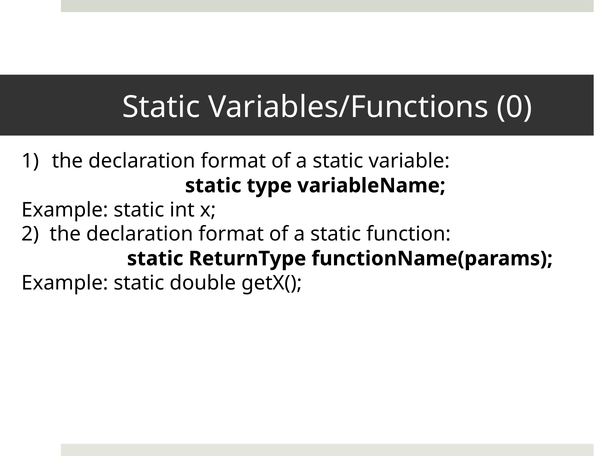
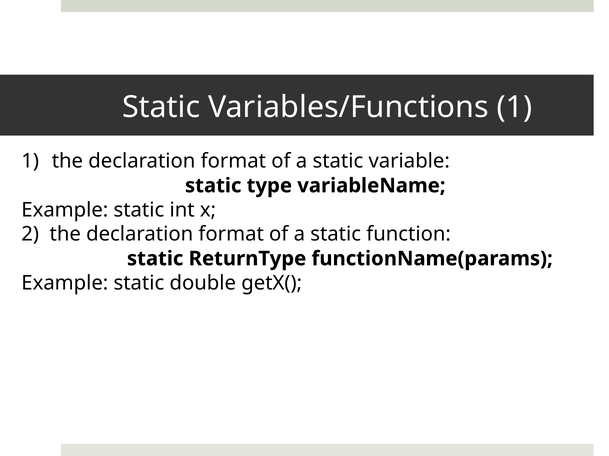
Variables/Functions 0: 0 -> 1 (514, 107)
